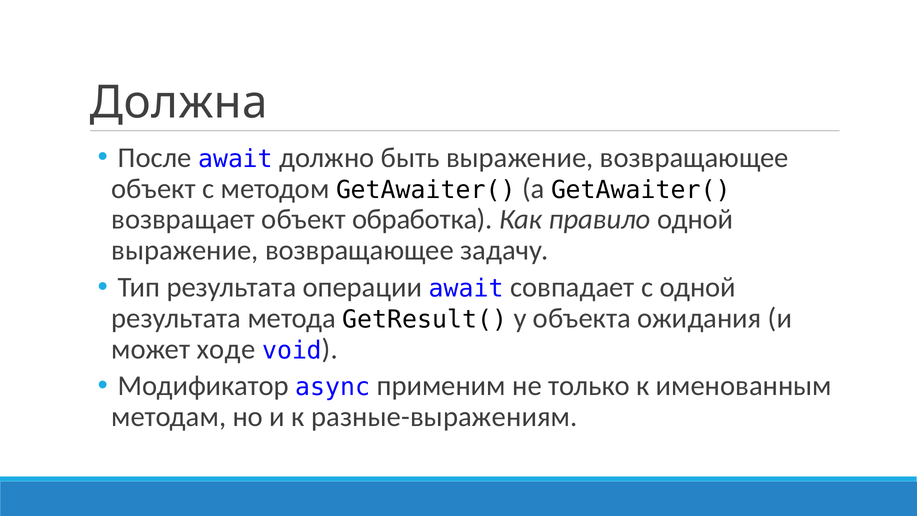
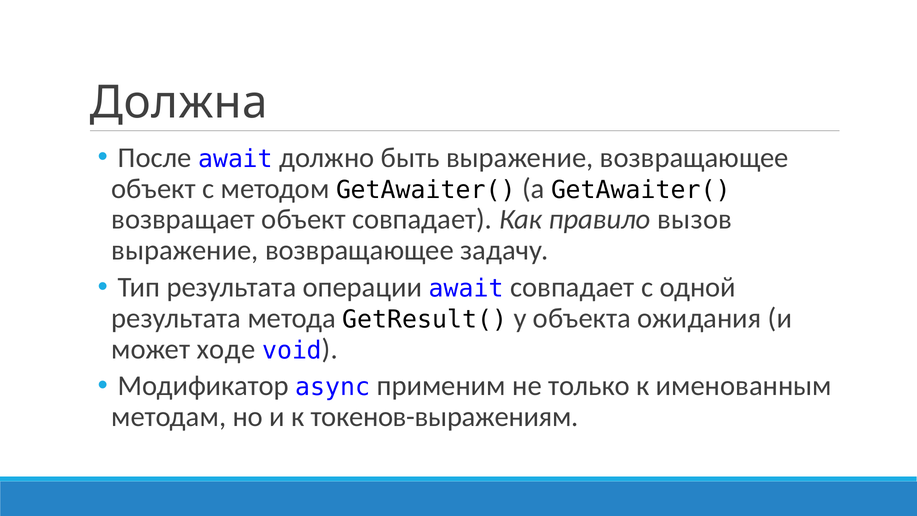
объект обработка: обработка -> совпадает (422, 219)
правило одной: одной -> вызов (695, 219)
разные-выражениям: разные-выражениям -> токенов-выражениям (444, 417)
